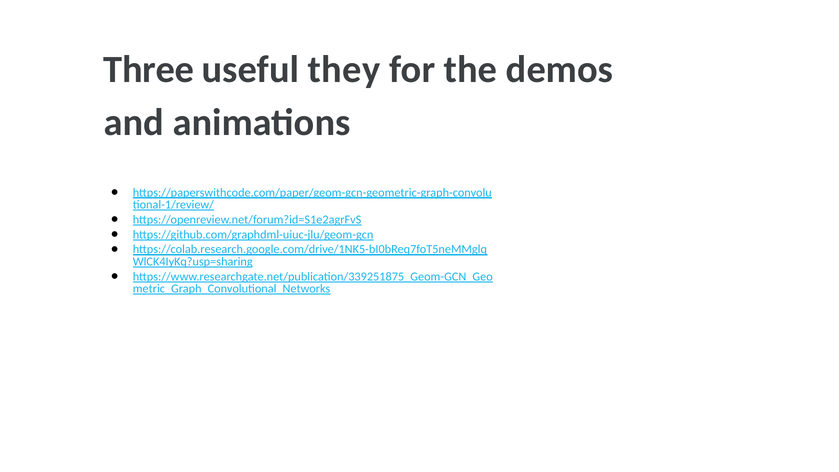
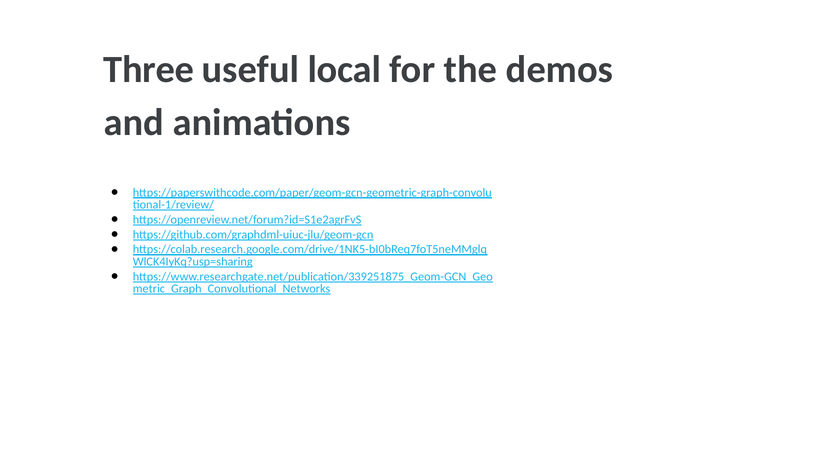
they: they -> local (344, 70)
